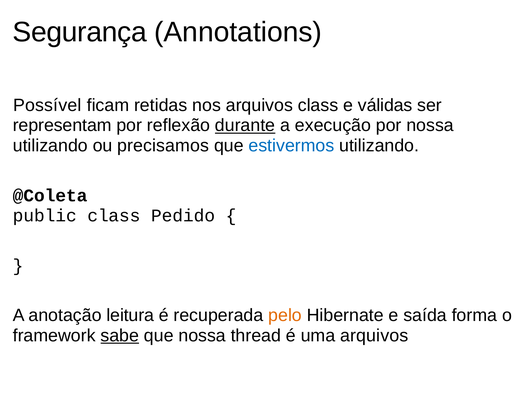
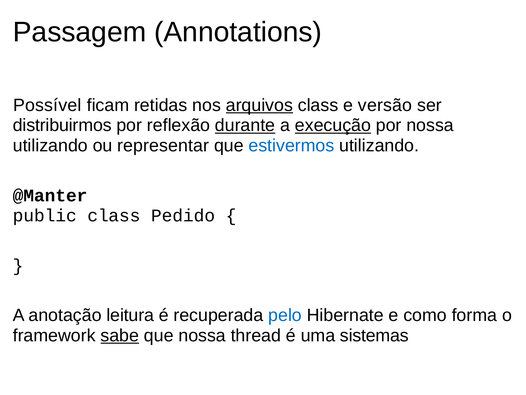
Segurança: Segurança -> Passagem (80, 32)
arquivos underline: none -> present (259, 105)
válidas: válidas -> versão (385, 105)
representam: representam -> distribuirmos (62, 125)
execução underline: none -> present (333, 125)
precisamos: precisamos -> representar (163, 146)
@Coleta: @Coleta -> @Manter (50, 195)
pelo colour: orange -> blue (285, 315)
saída: saída -> como (425, 315)
uma arquivos: arquivos -> sistemas (374, 335)
